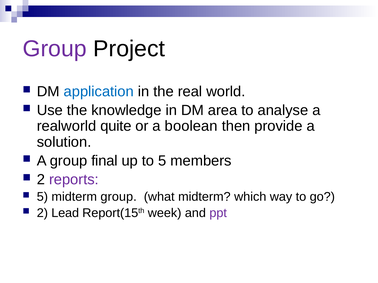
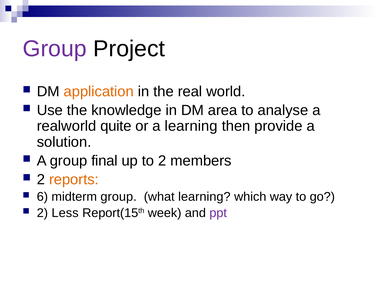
application colour: blue -> orange (99, 92)
a boolean: boolean -> learning (191, 126)
to 5: 5 -> 2 (162, 161)
reports colour: purple -> orange (74, 180)
5: 5 -> 6 (42, 197)
what midterm: midterm -> learning (204, 197)
Lead: Lead -> Less (65, 213)
